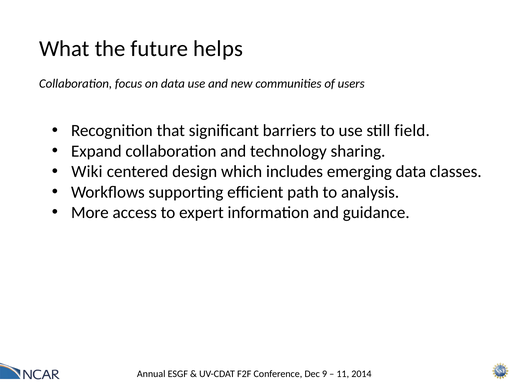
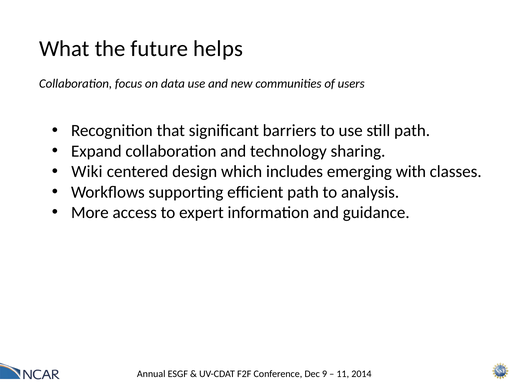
still field: field -> path (412, 130)
emerging data: data -> with (411, 171)
